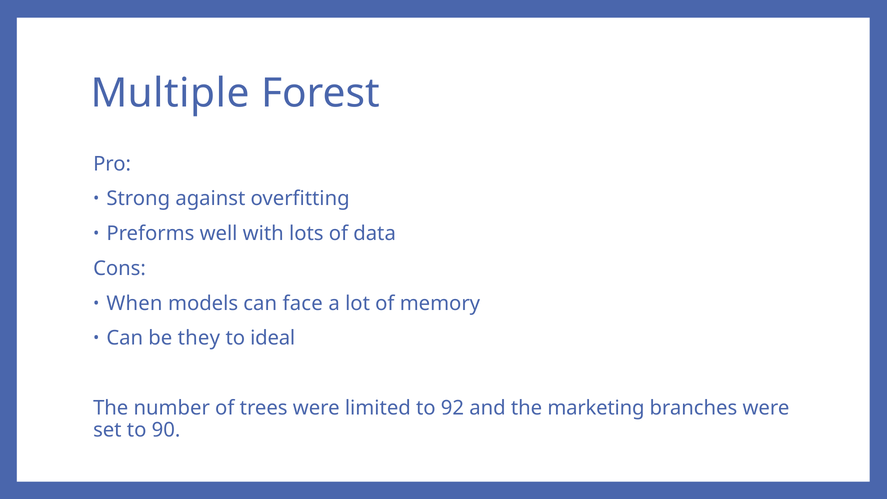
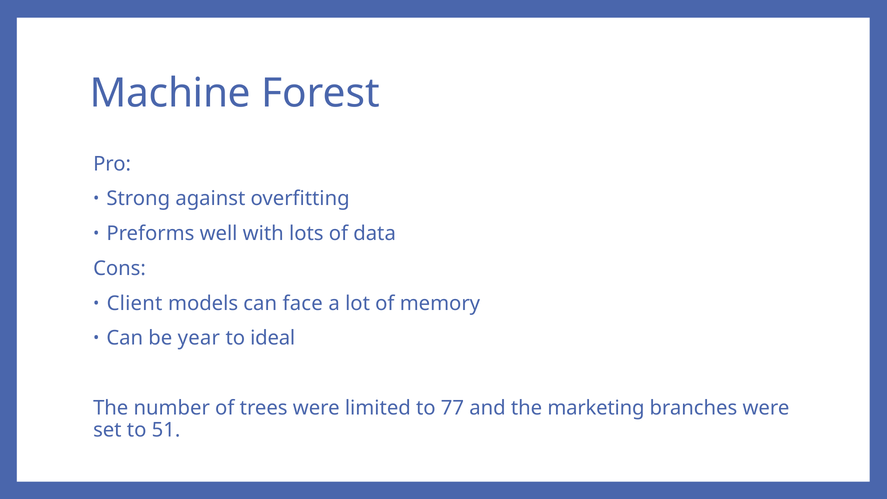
Multiple: Multiple -> Machine (170, 93)
When: When -> Client (135, 303)
they: they -> year (199, 338)
92: 92 -> 77 (452, 408)
90: 90 -> 51 (166, 430)
